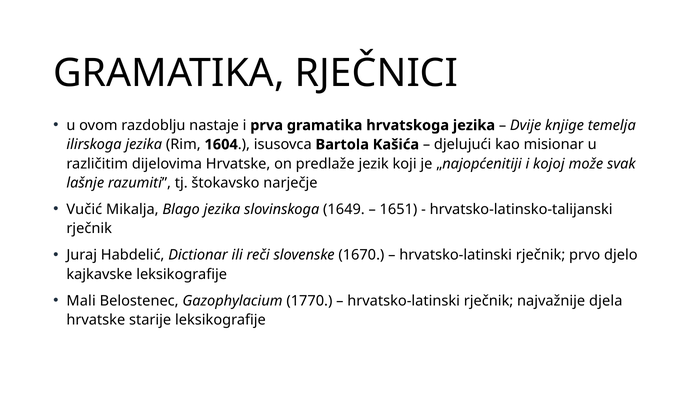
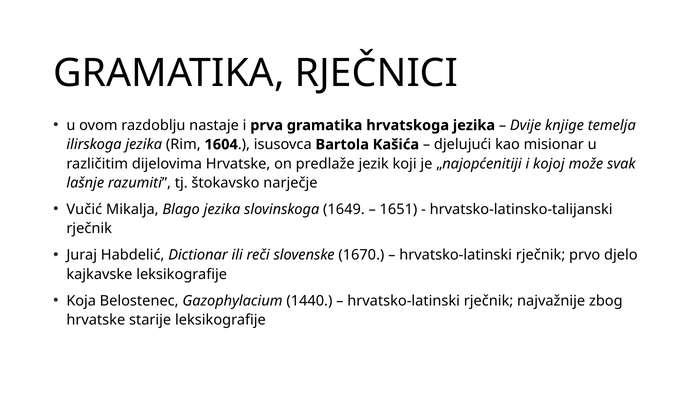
Mali: Mali -> Koja (81, 301)
1770: 1770 -> 1440 (309, 301)
djela: djela -> zbog (606, 301)
